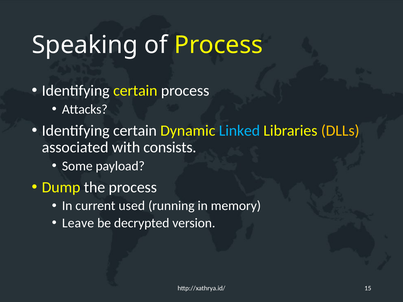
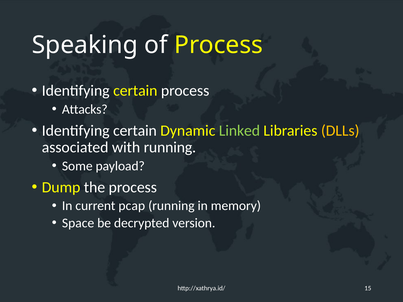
Linked colour: light blue -> light green (239, 131)
with consists: consists -> running (170, 148)
used: used -> pcap (132, 206)
Leave: Leave -> Space (78, 223)
